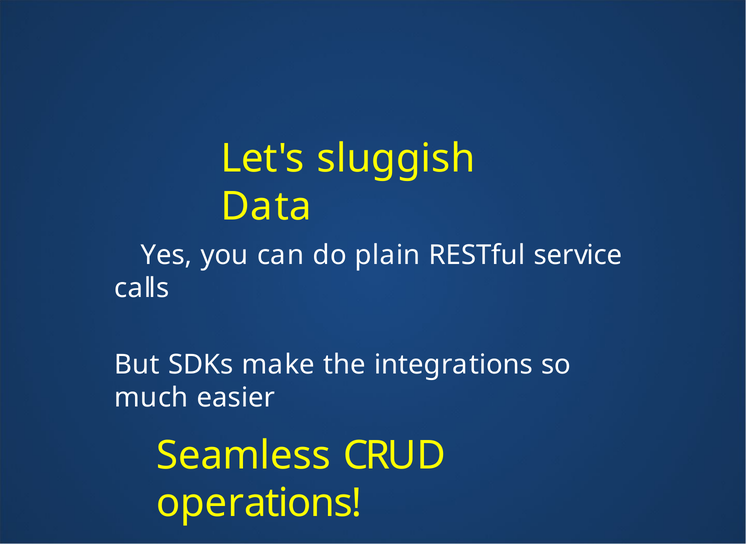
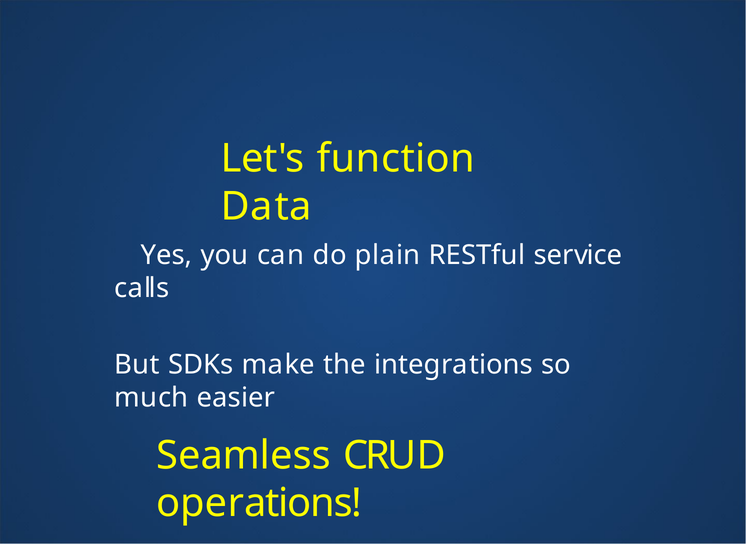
sluggish: sluggish -> function (396, 159)
